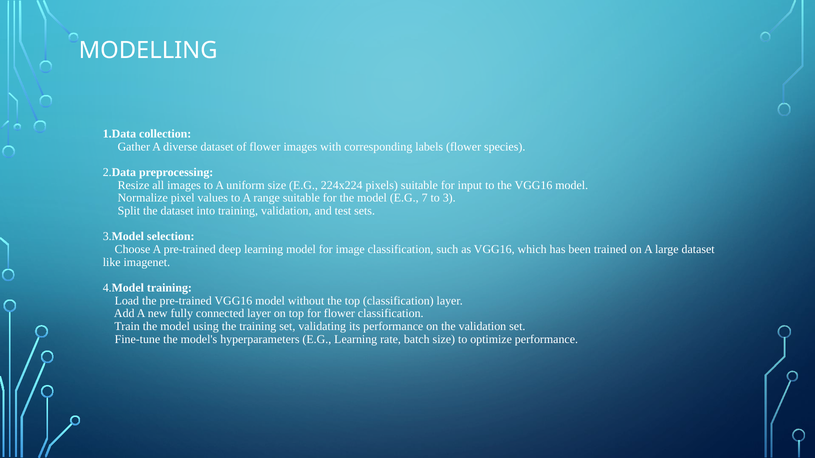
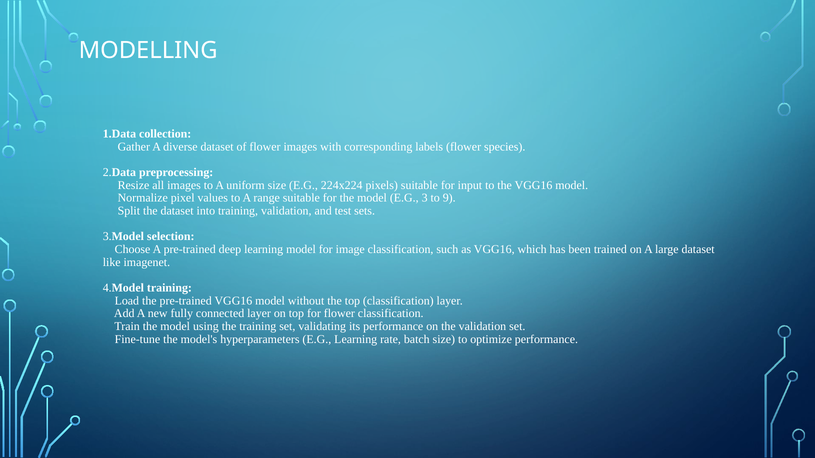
7: 7 -> 3 (425, 198)
3: 3 -> 9 (449, 198)
